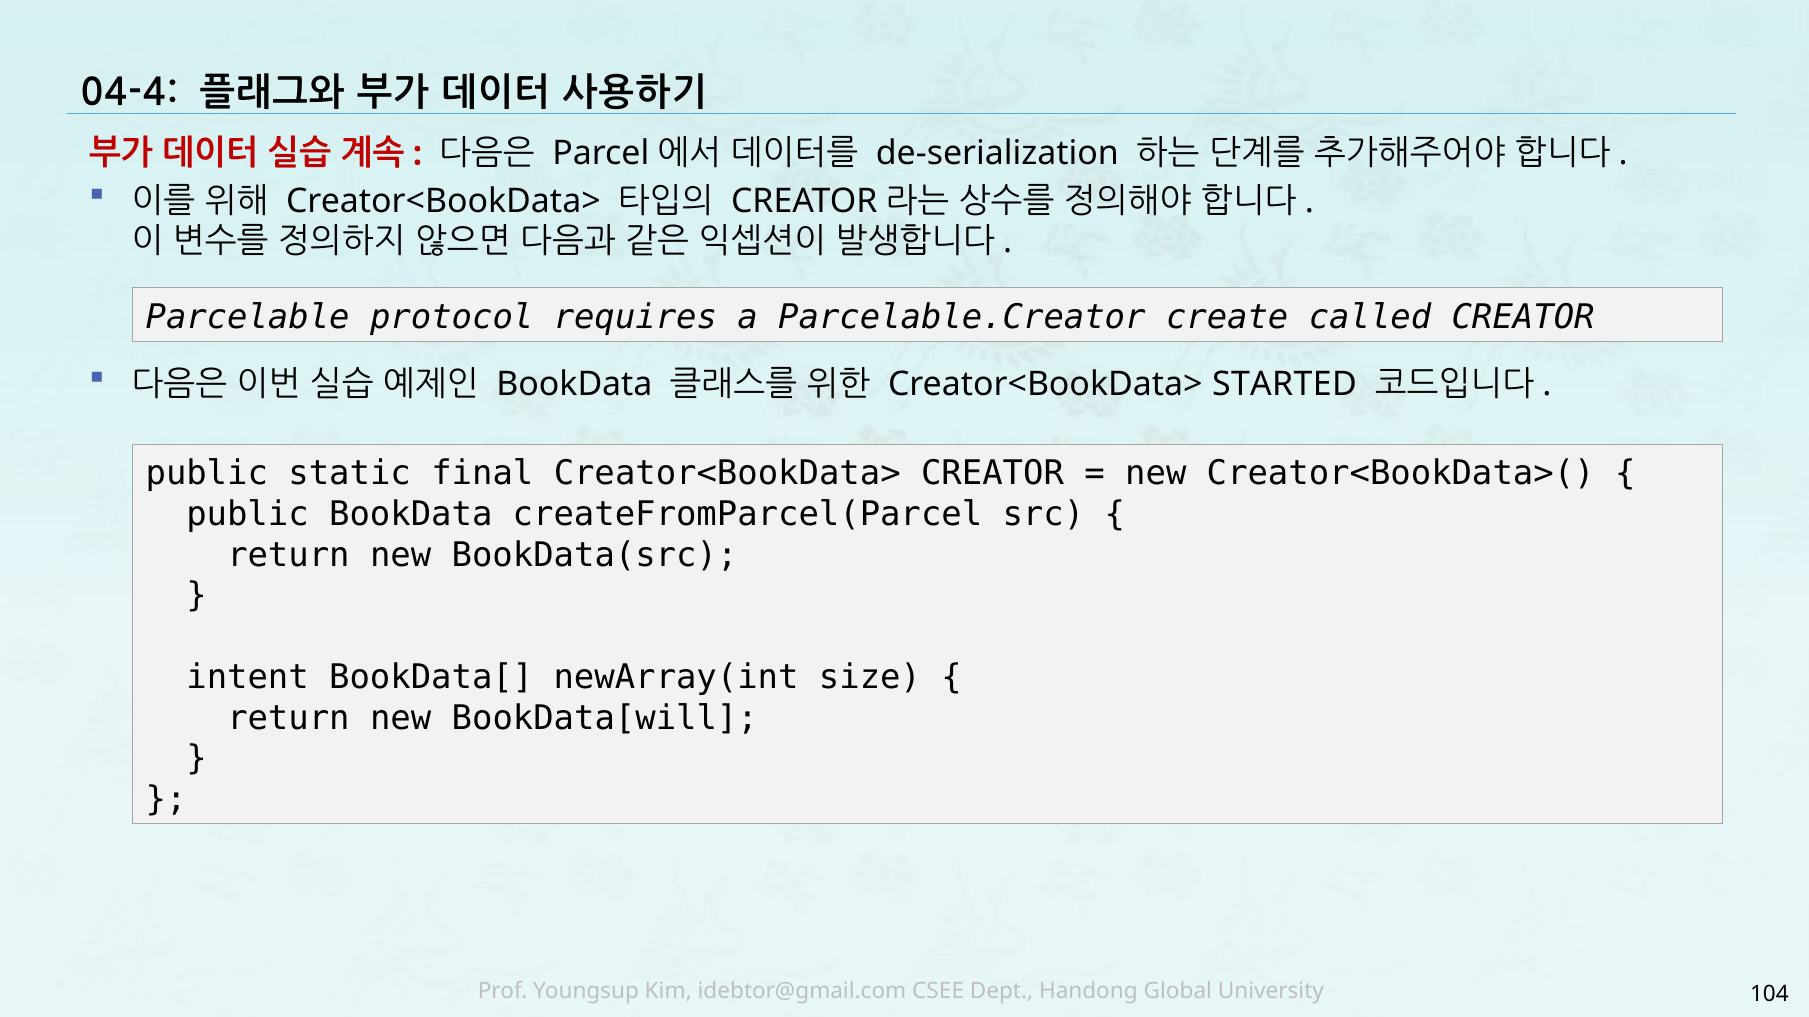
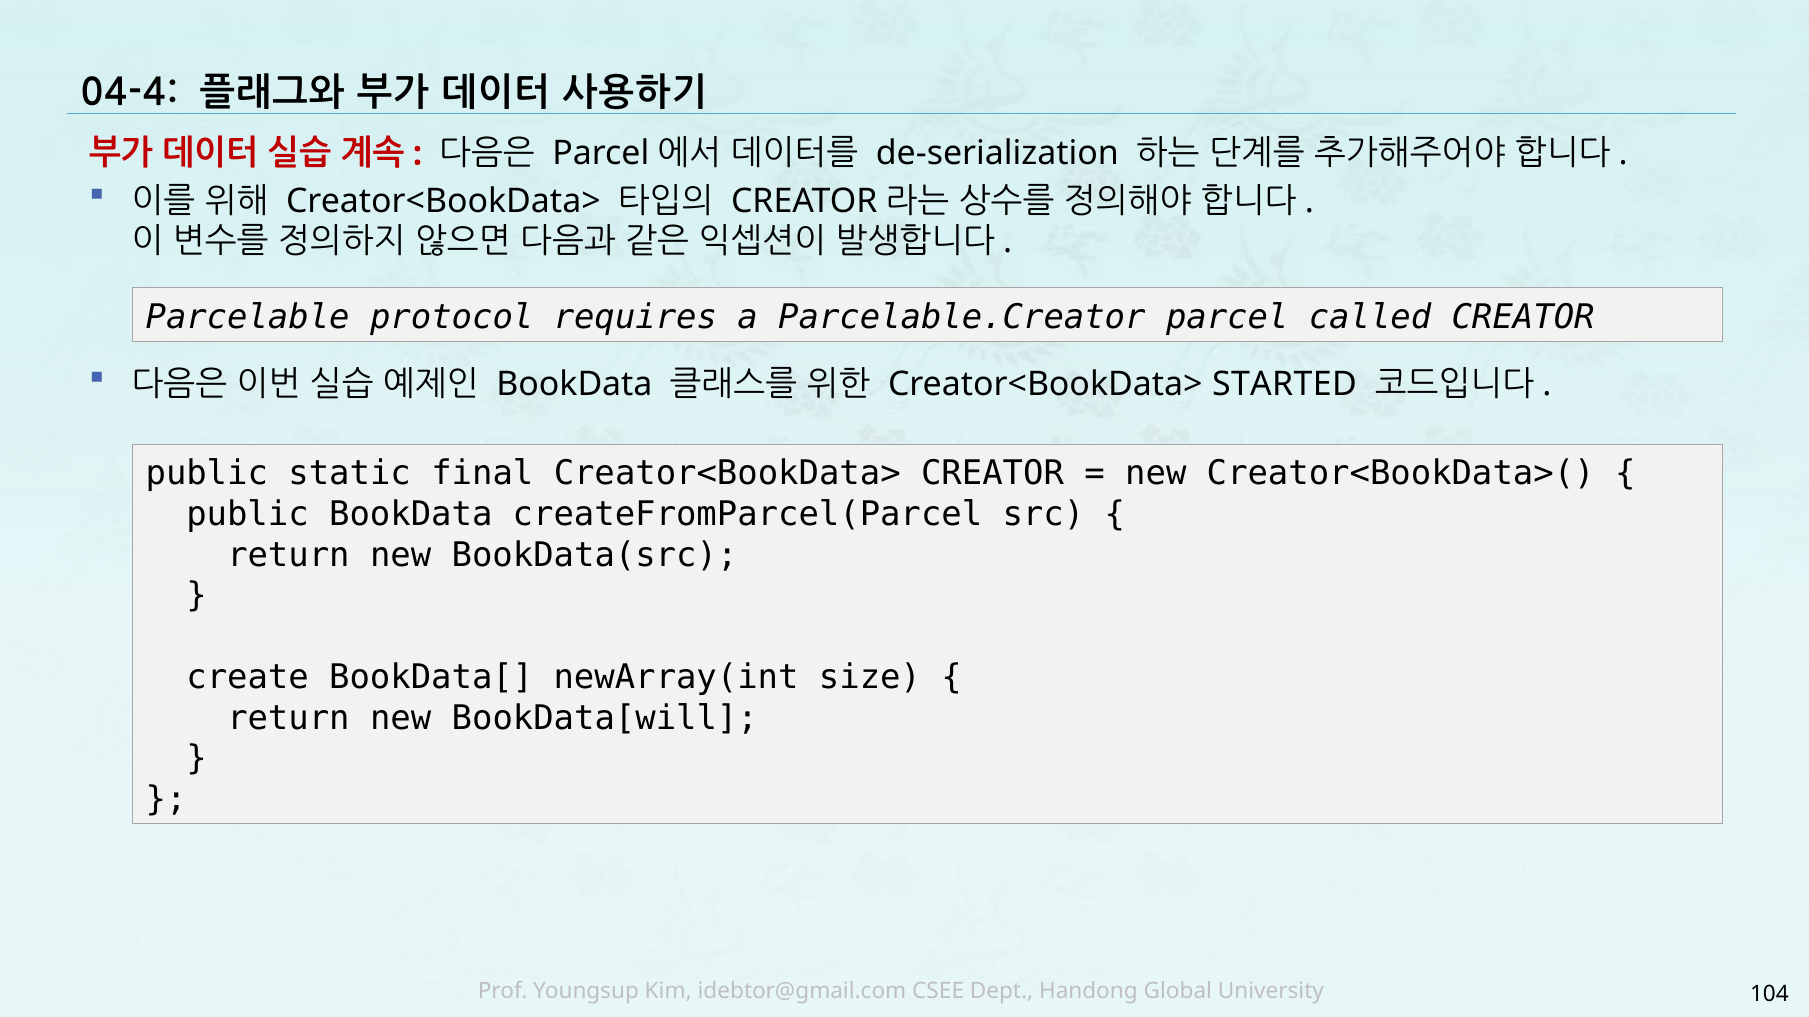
Parcelable.Creator create: create -> parcel (1227, 317)
intent: intent -> create (248, 678)
